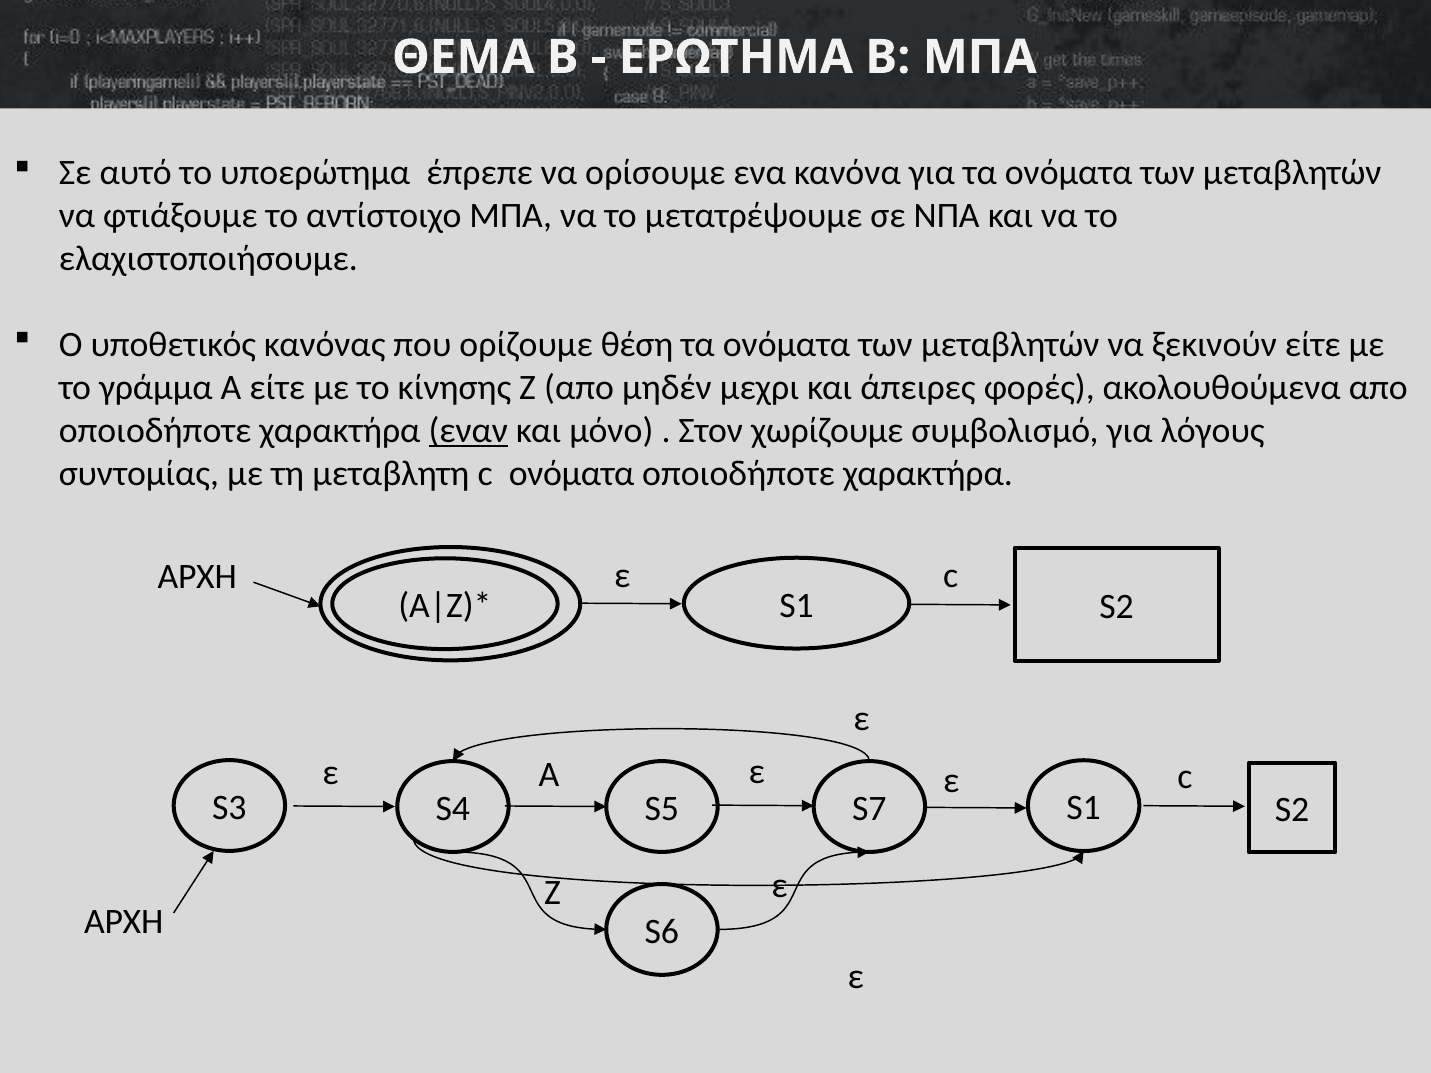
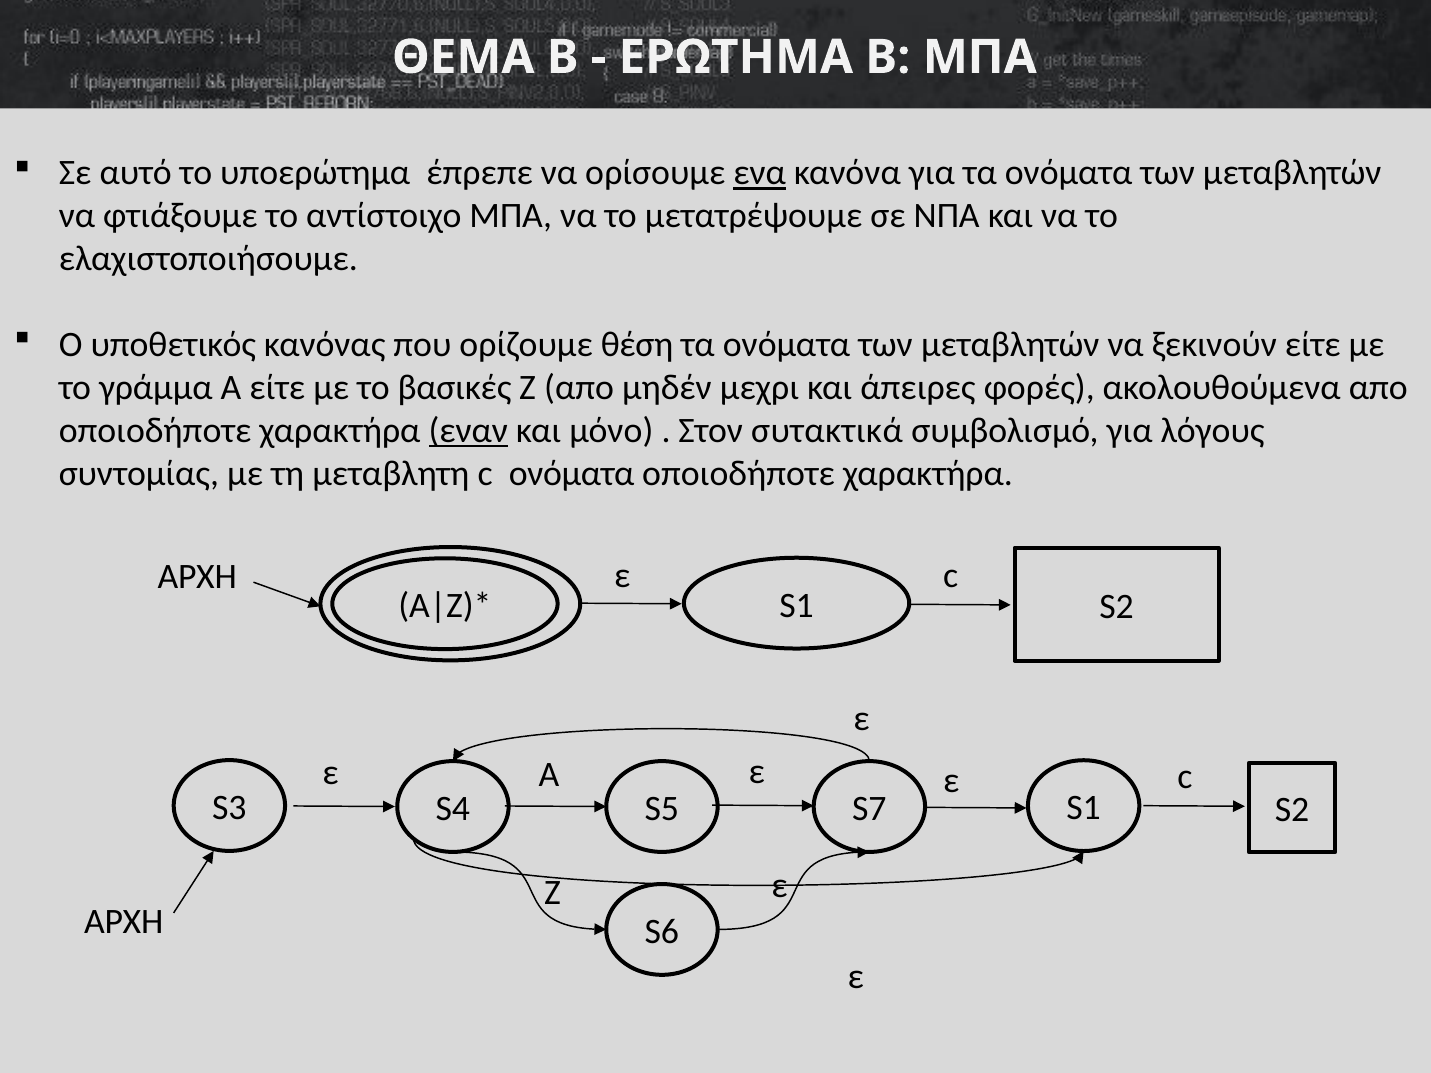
ενα underline: none -> present (760, 173)
κίνησης: κίνησης -> βασικές (455, 388)
χωρίζουμε: χωρίζουμε -> συτακτικά (827, 431)
